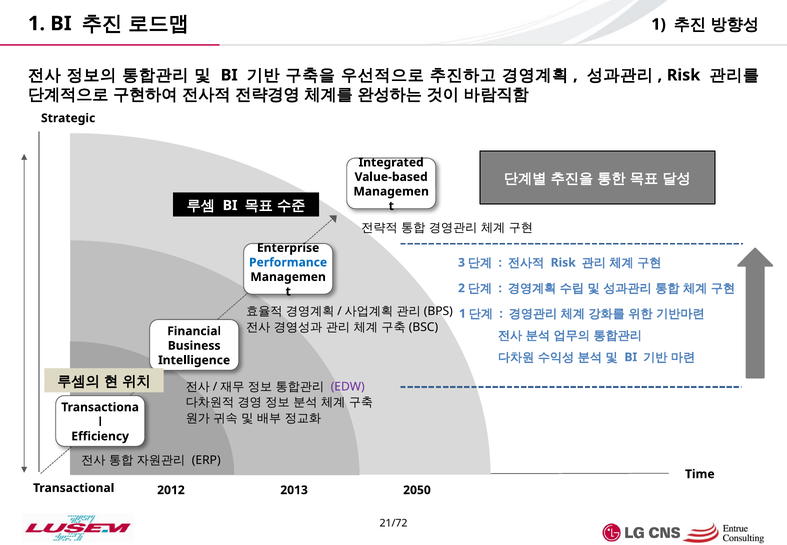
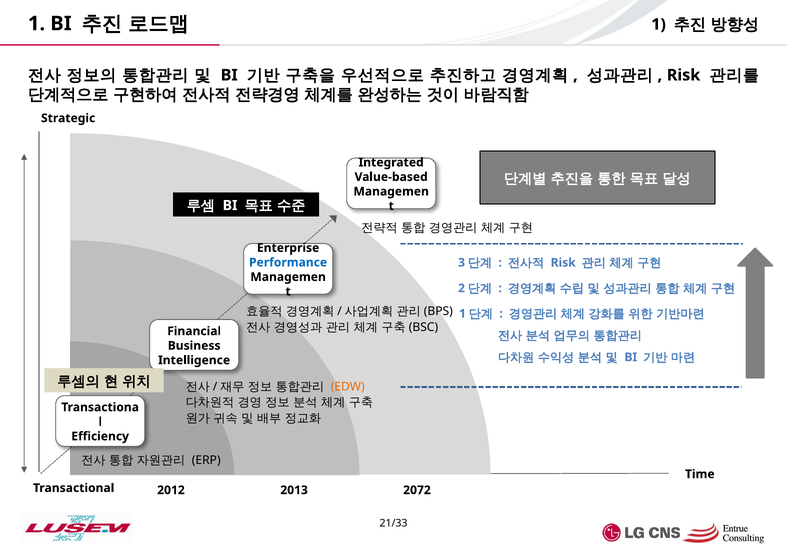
EDW colour: purple -> orange (348, 386)
2050: 2050 -> 2072 (417, 490)
21/72: 21/72 -> 21/33 (394, 523)
